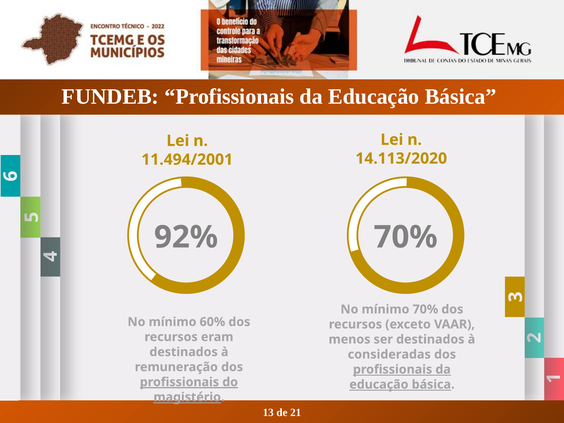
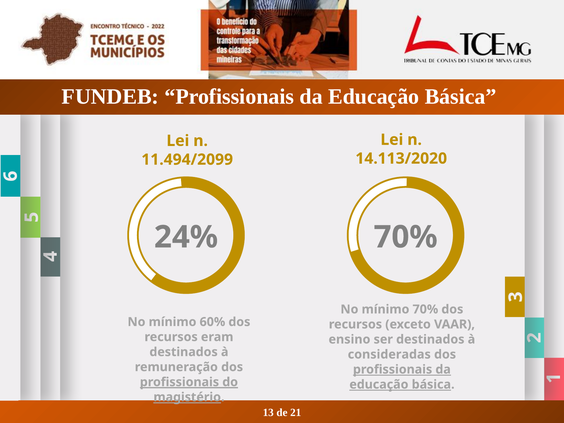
11.494/2001: 11.494/2001 -> 11.494/2099 (187, 160)
92%: 92% -> 24% (186, 237)
menos: menos -> ensino (349, 339)
